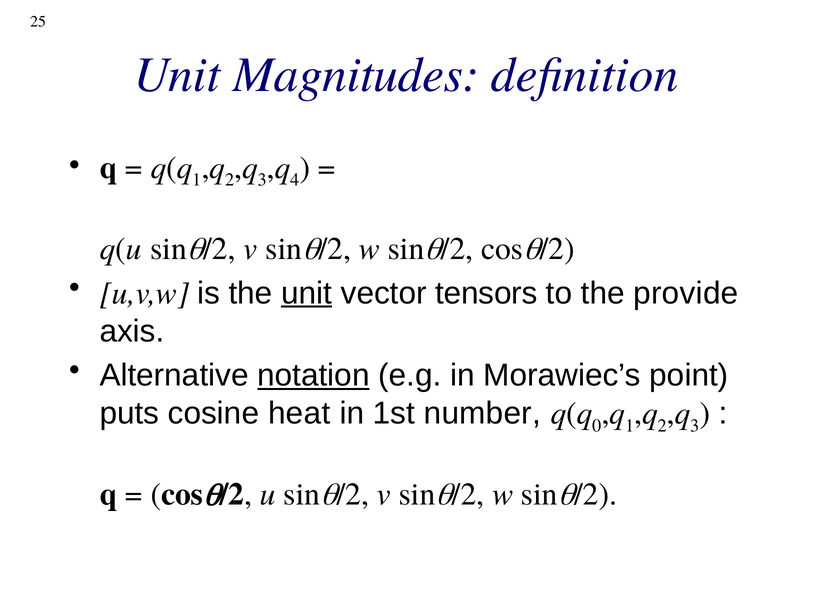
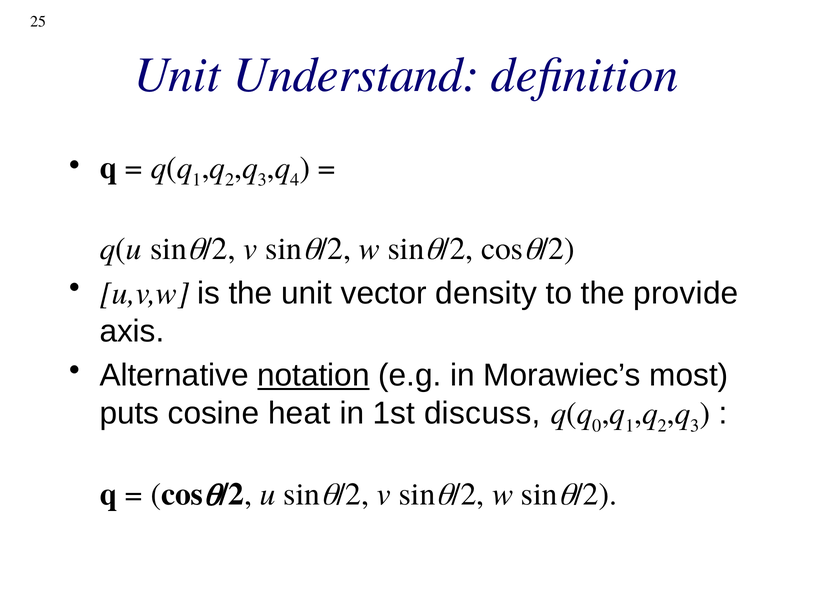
Magnitudes: Magnitudes -> Understand (356, 75)
unit underline: present -> none (307, 293)
tensors: tensors -> density (486, 293)
point: point -> most (689, 375)
number: number -> discuss (482, 413)
